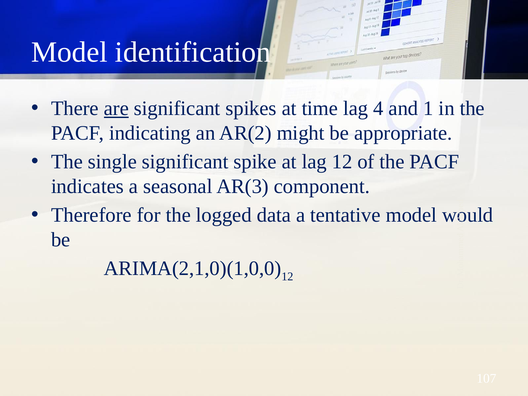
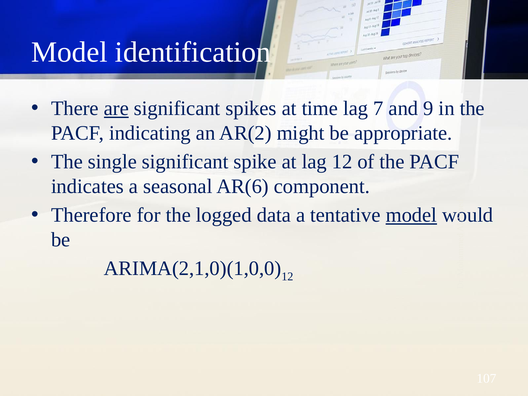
4: 4 -> 7 (378, 109)
1: 1 -> 9 (428, 109)
AR(3: AR(3 -> AR(6 (243, 186)
model underline: none -> present (411, 215)
